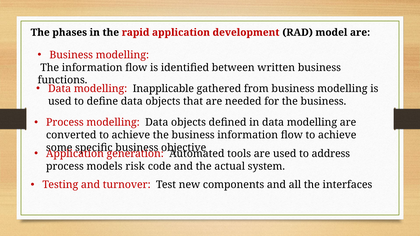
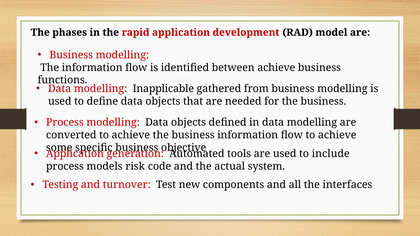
between written: written -> achieve (276, 68)
address: address -> include (331, 154)
